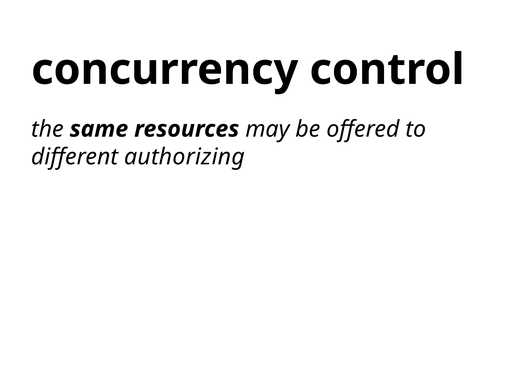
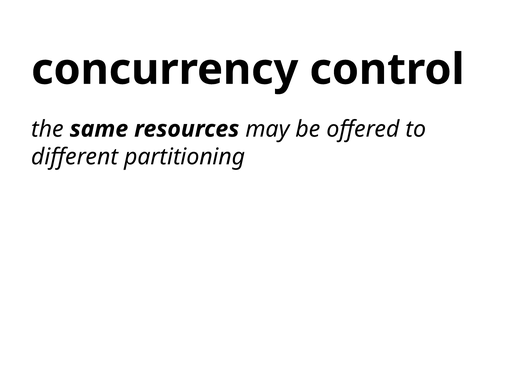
authorizing: authorizing -> partitioning (185, 157)
